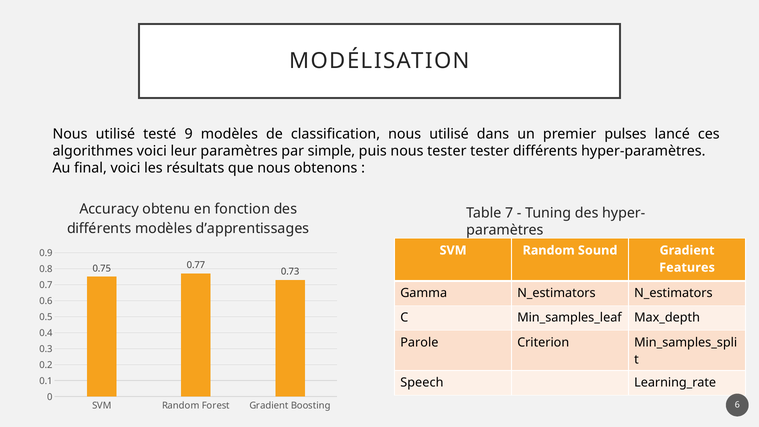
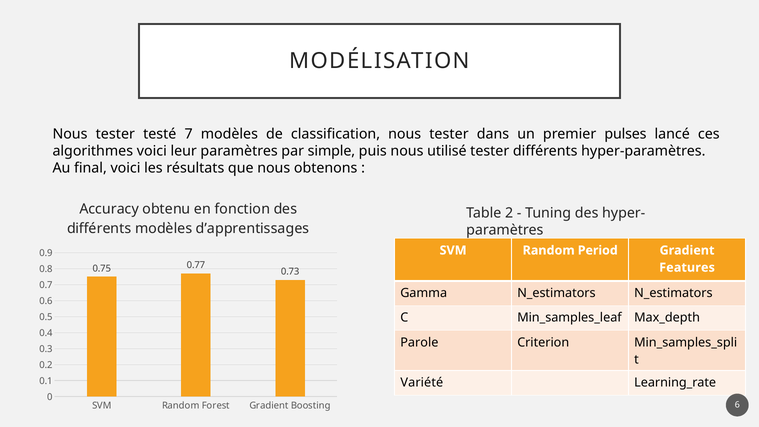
utilisé: utilisé -> tester (115, 134)
9: 9 -> 7 (189, 134)
classification nous utilisé: utilisé -> tester (449, 134)
nous tester: tester -> utilisé (447, 151)
7: 7 -> 2 (509, 213)
Sound: Sound -> Period (598, 250)
Speech: Speech -> Variété (422, 383)
